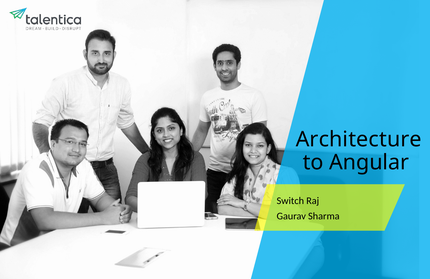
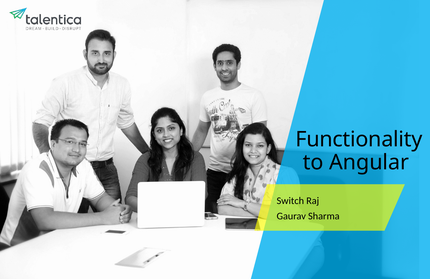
Architecture: Architecture -> Functionality (359, 140)
